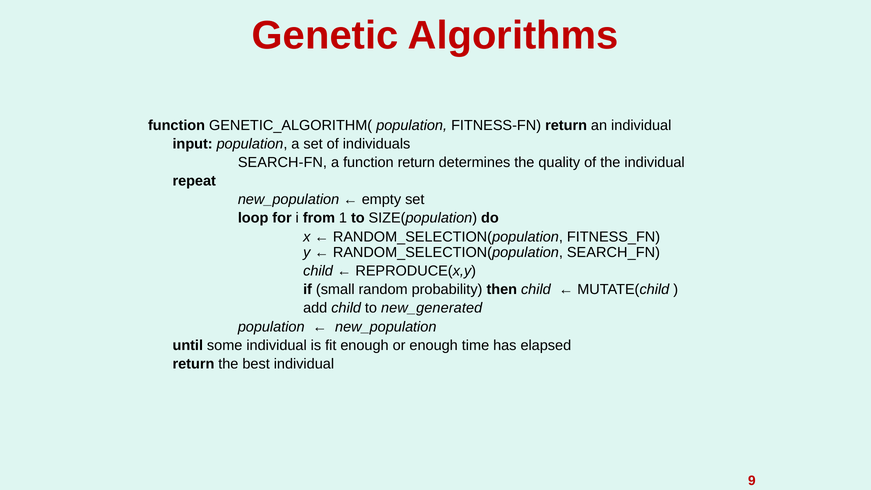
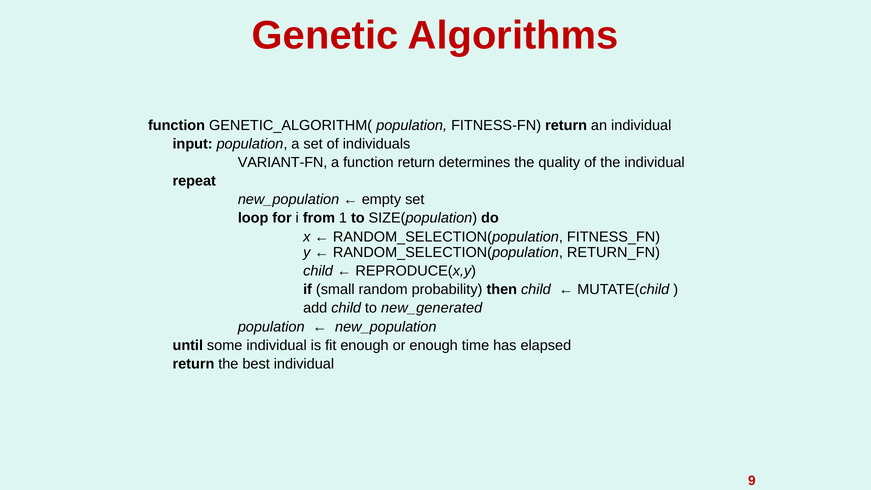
SEARCH-FN: SEARCH-FN -> VARIANT-FN (283, 162)
SEARCH_FN: SEARCH_FN -> RETURN_FN (613, 252)
